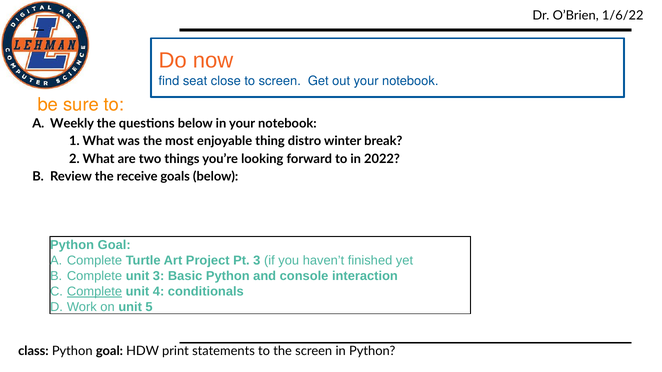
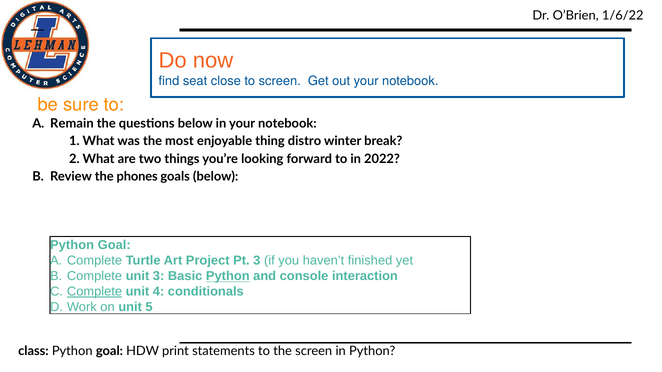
Weekly: Weekly -> Remain (72, 123)
receive: receive -> phones (137, 177)
Python underline: none -> present (228, 276)
